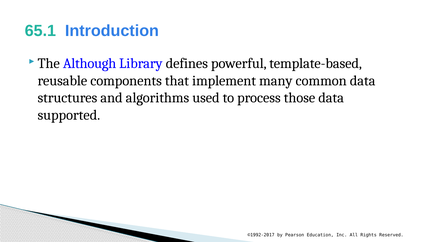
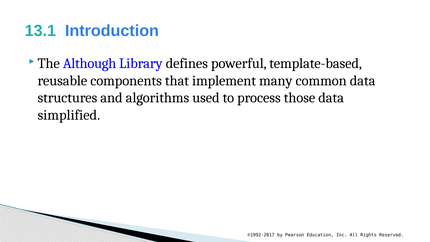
65.1: 65.1 -> 13.1 (40, 31)
supported: supported -> simplified (69, 115)
